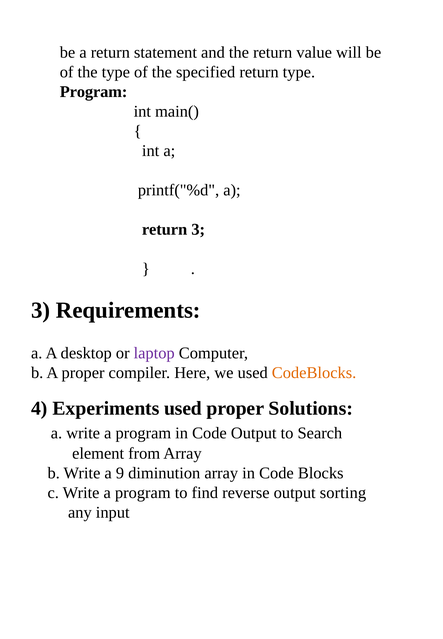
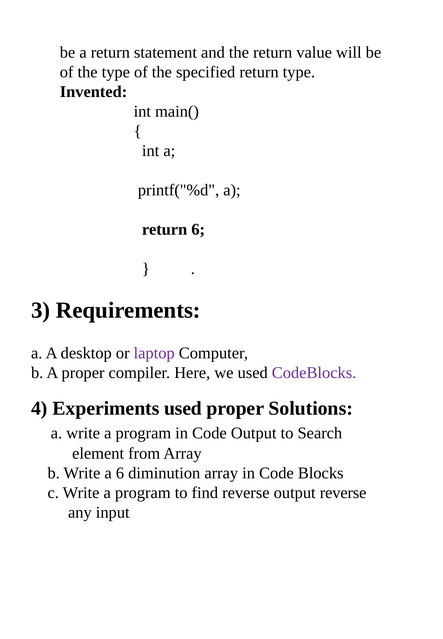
Program: Program -> Invented (94, 92)
return 3: 3 -> 6 (198, 230)
CodeBlocks colour: orange -> purple (314, 373)
a 9: 9 -> 6 (120, 474)
output sorting: sorting -> reverse (343, 493)
